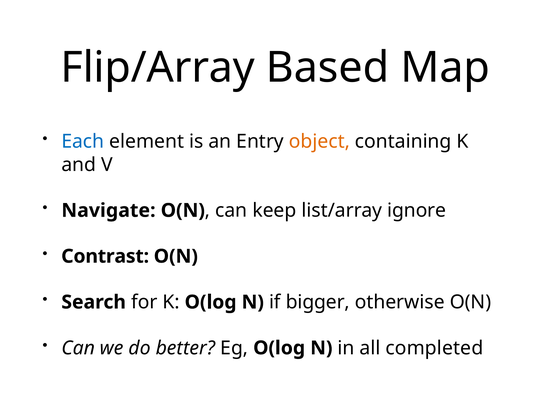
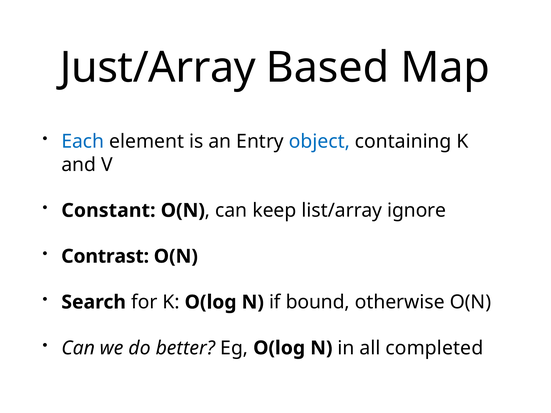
Flip/Array: Flip/Array -> Just/Array (158, 68)
object colour: orange -> blue (319, 142)
Navigate: Navigate -> Constant (108, 211)
bigger: bigger -> bound (318, 302)
